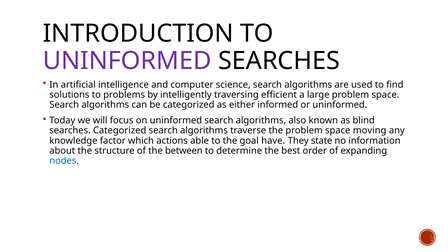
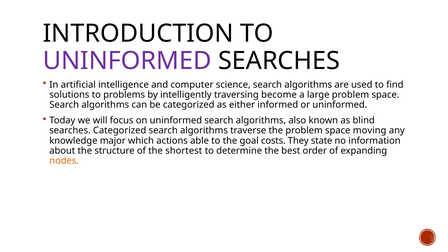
efficient: efficient -> become (279, 95)
factor: factor -> major (113, 141)
have: have -> costs (273, 141)
between: between -> shortest (184, 151)
nodes colour: blue -> orange (64, 161)
